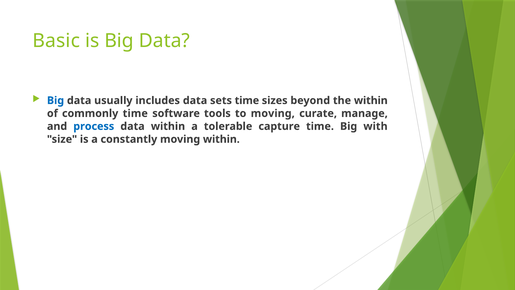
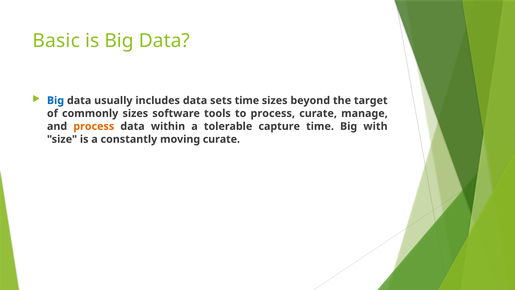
the within: within -> target (371, 100)
commonly time: time -> sizes (135, 113)
to moving: moving -> process (273, 113)
process colour: blue -> orange (94, 126)
moving within: within -> curate (221, 139)
